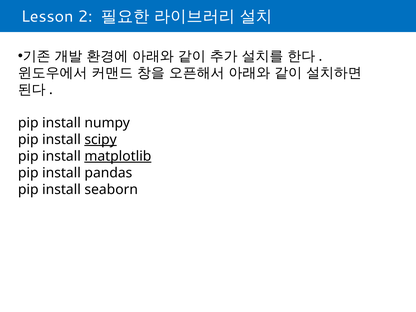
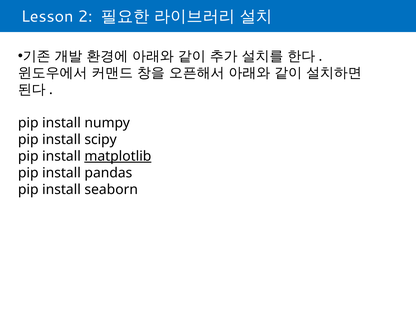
scipy underline: present -> none (101, 140)
